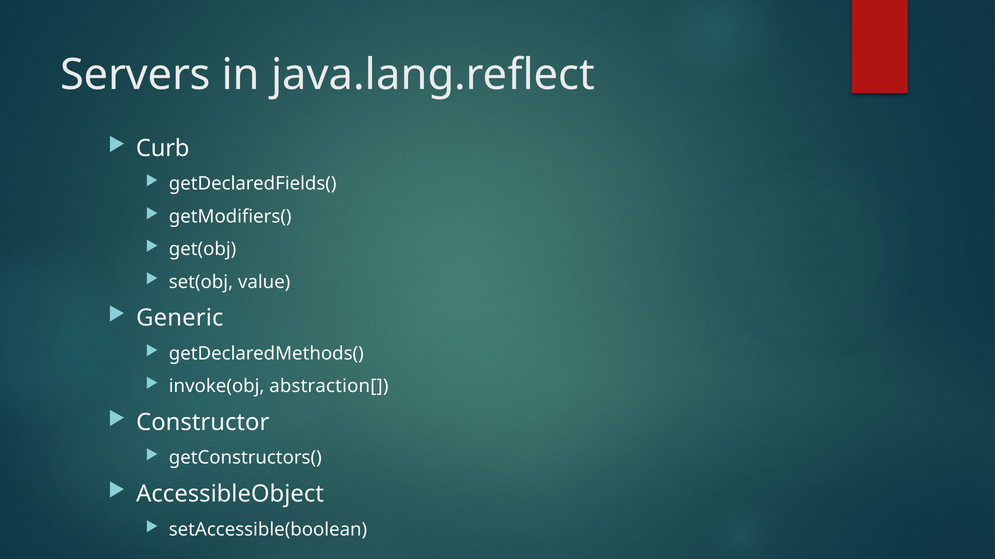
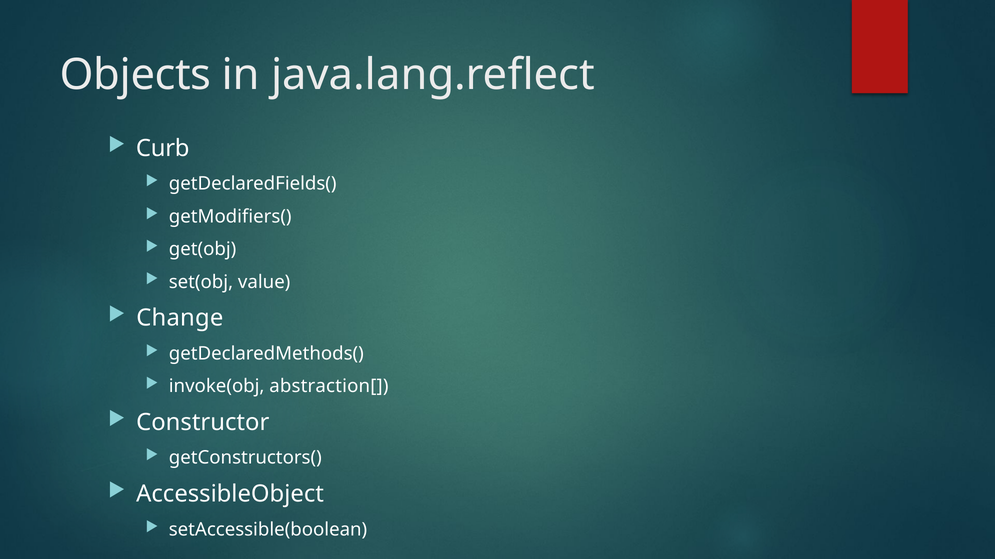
Servers: Servers -> Objects (136, 75)
Generic: Generic -> Change (180, 318)
